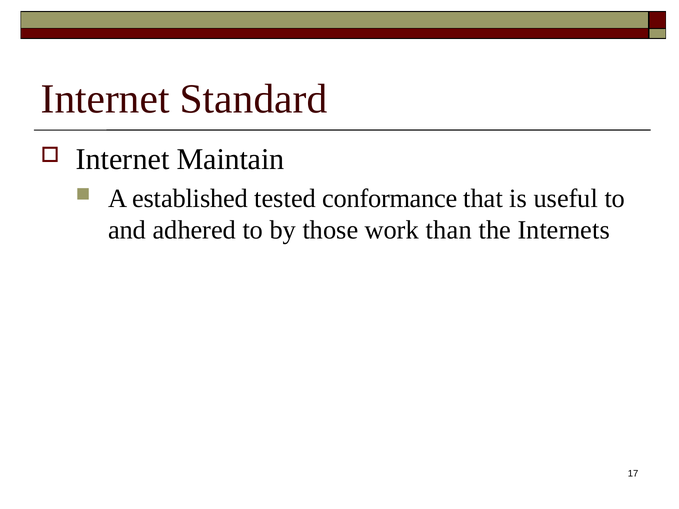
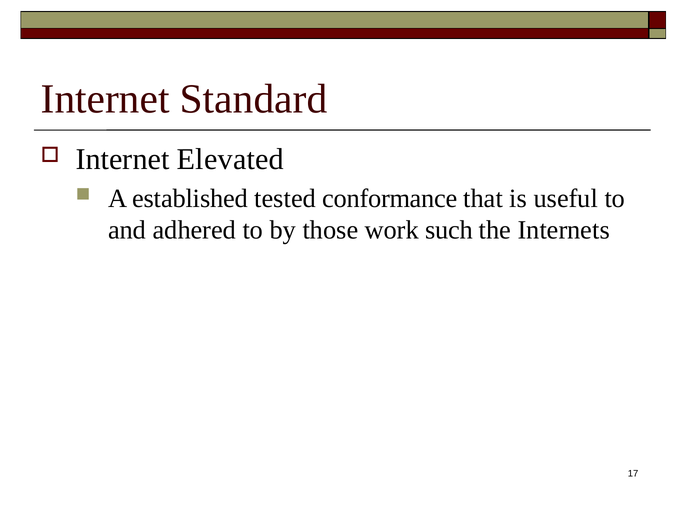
Maintain: Maintain -> Elevated (230, 159)
than: than -> such (449, 230)
